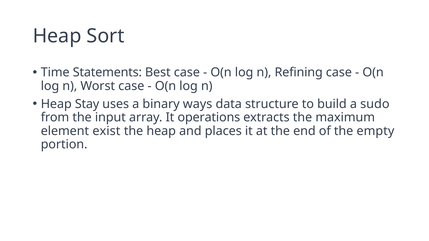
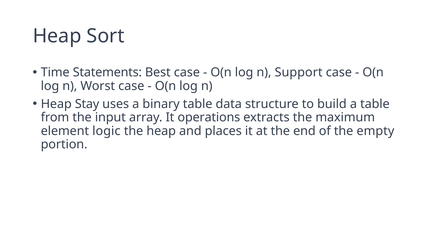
Refining: Refining -> Support (299, 73)
binary ways: ways -> table (198, 104)
a sudo: sudo -> table (375, 104)
exist: exist -> logic (106, 131)
